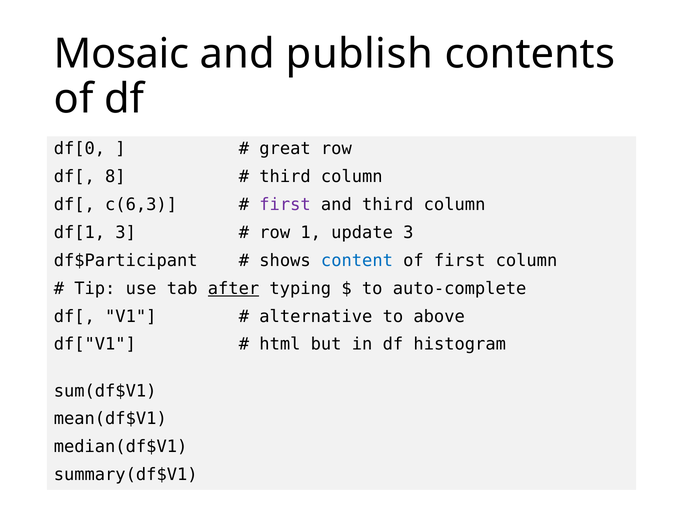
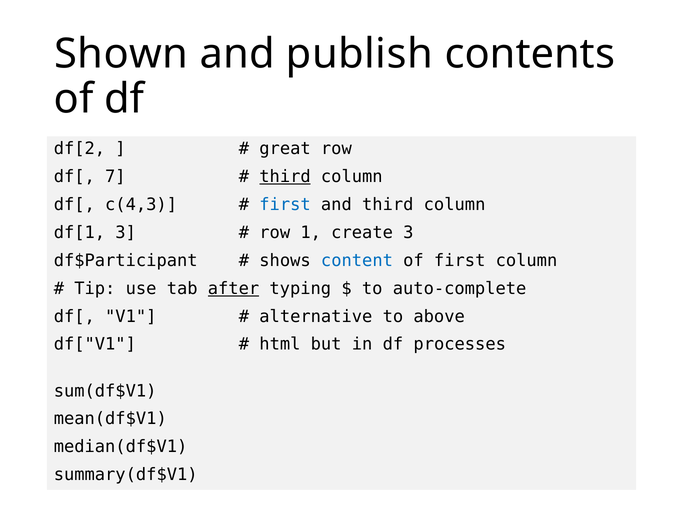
Mosaic: Mosaic -> Shown (121, 54)
df[0: df[0 -> df[2 (79, 149)
8: 8 -> 7 (115, 177)
third underline: none -> present (285, 177)
c(6,3: c(6,3 -> c(4,3 (141, 205)
first colour: purple -> blue (285, 205)
update: update -> create (362, 233)
histogram: histogram -> processes (460, 344)
